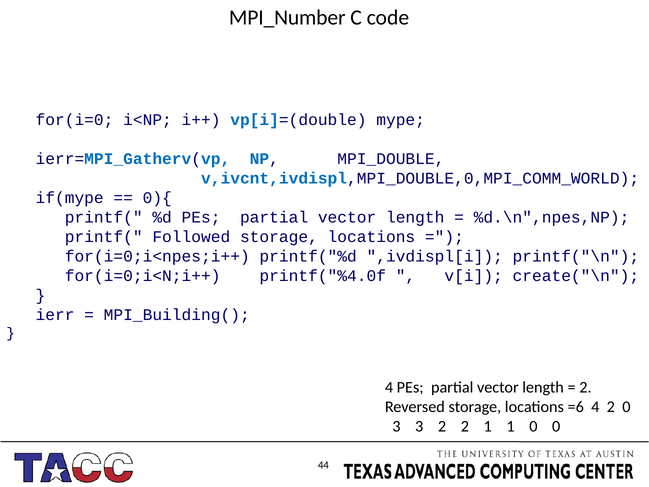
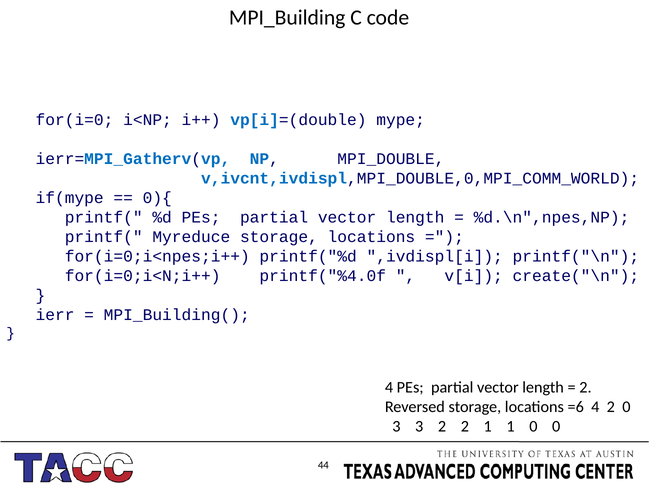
MPI_Number: MPI_Number -> MPI_Building (287, 18)
Followed: Followed -> Myreduce (191, 237)
